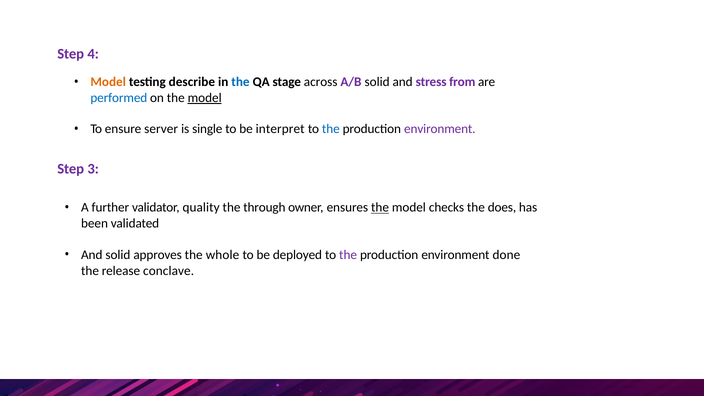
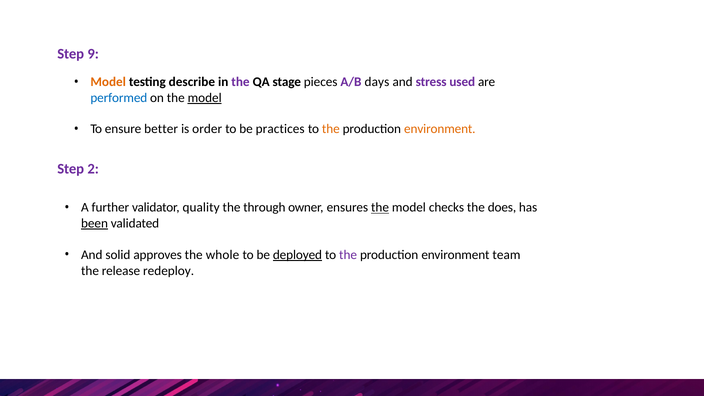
4: 4 -> 9 (93, 54)
the colour: blue -> purple (240, 82)
across: across -> pieces (321, 82)
A/B solid: solid -> days (377, 82)
from: from -> used (462, 82)
server: server -> better (161, 129)
single: single -> order (207, 129)
interpret: interpret -> practices (280, 129)
the colour: blue -> orange (331, 129)
environment colour: purple -> orange (440, 129)
3: 3 -> 2 (93, 169)
been underline: none -> present (94, 223)
deployed underline: none -> present (297, 255)
done: done -> team (506, 255)
conclave: conclave -> redeploy (169, 271)
